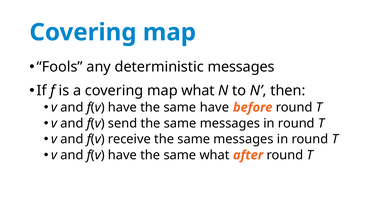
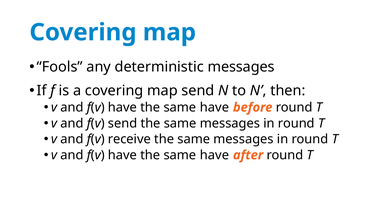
map what: what -> send (198, 91)
what: what -> have (214, 155)
